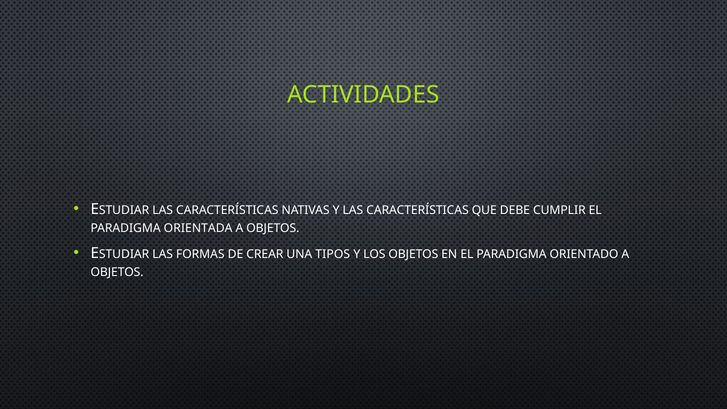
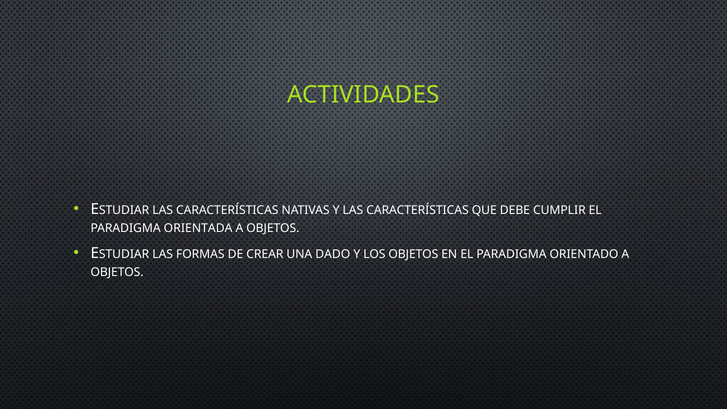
TIPOS: TIPOS -> DADO (333, 254)
